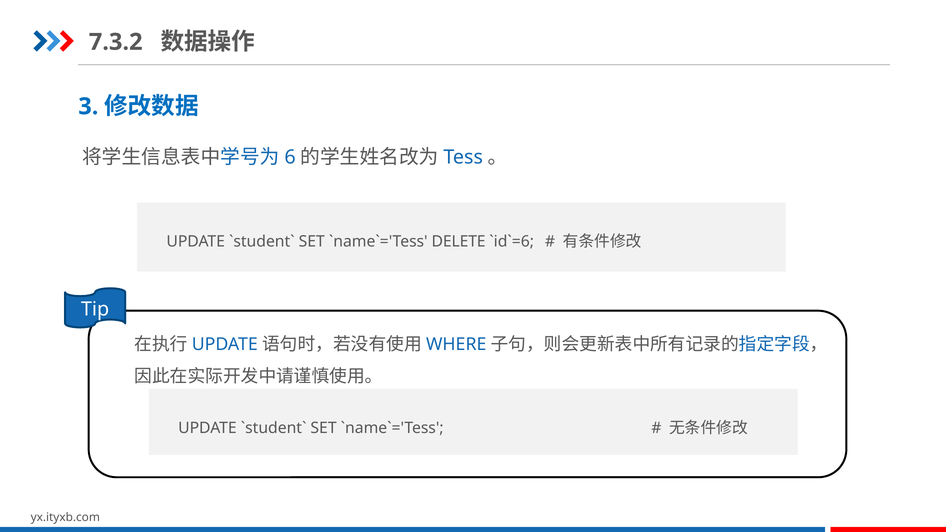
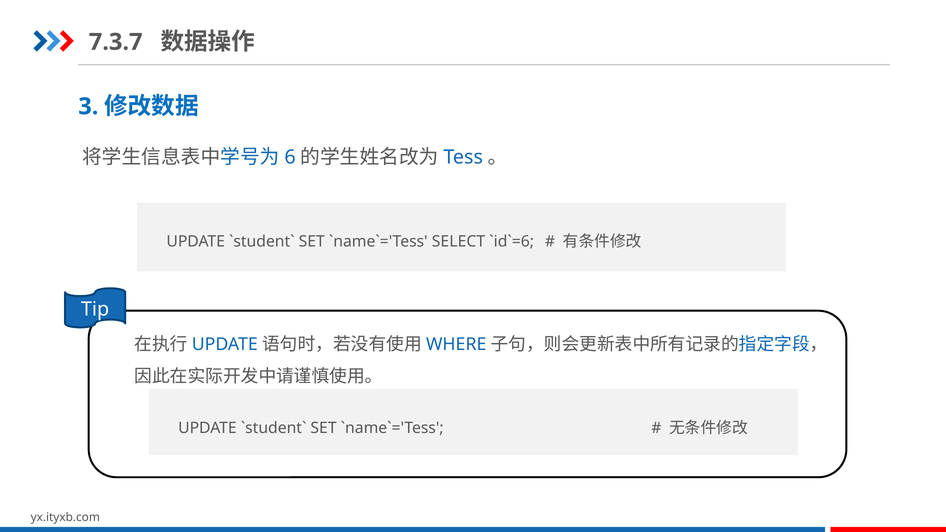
7.3.2: 7.3.2 -> 7.3.7 (116, 42)
DELETE: DELETE -> SELECT (459, 242)
